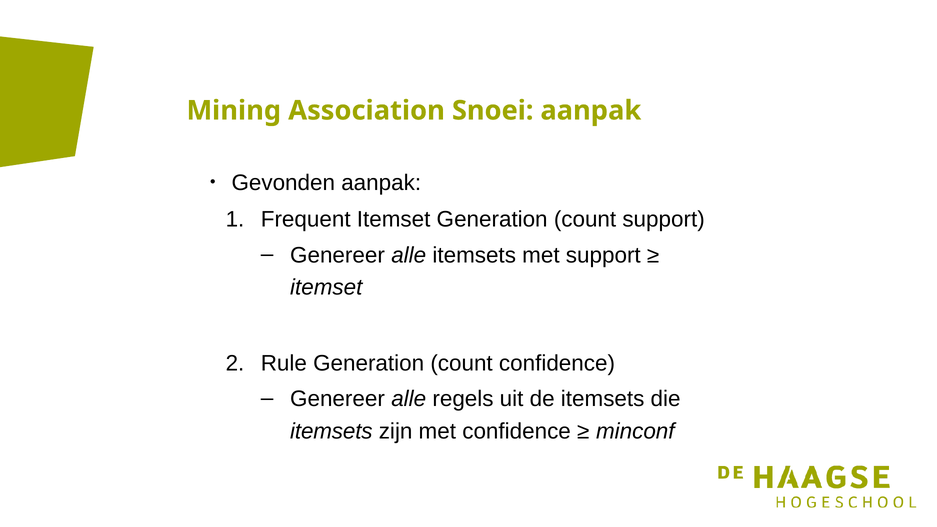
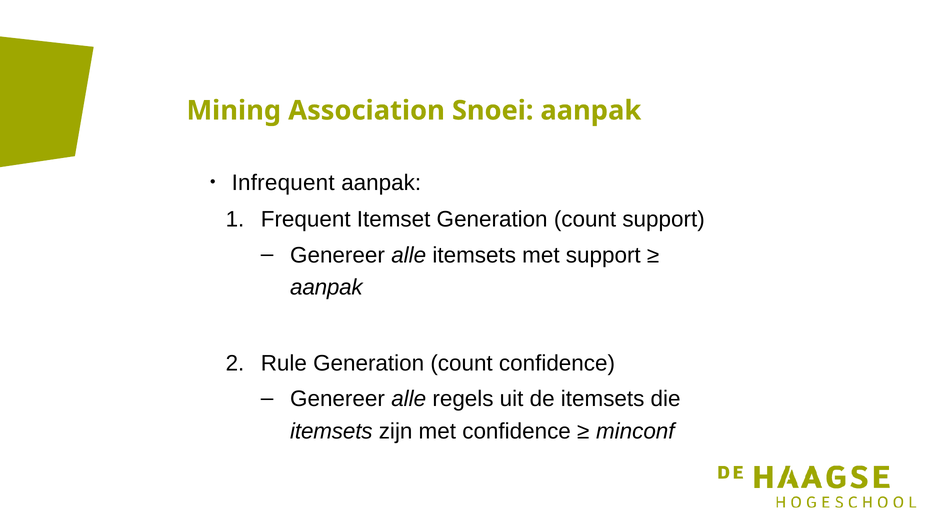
Gevonden: Gevonden -> Infrequent (283, 183)
itemset: itemset -> aanpak (326, 287)
